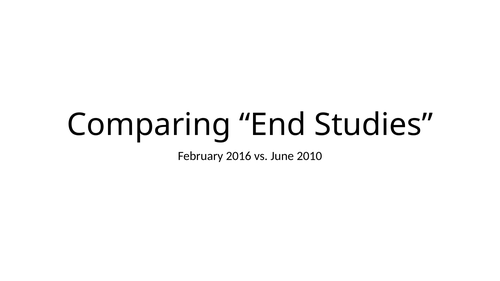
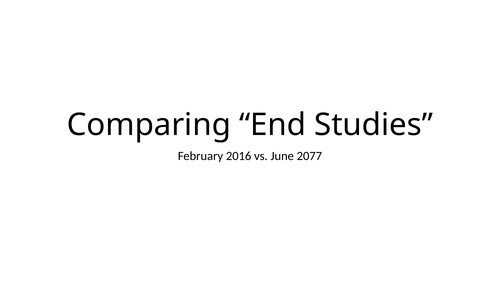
2010: 2010 -> 2077 (309, 156)
